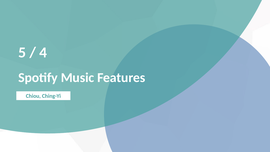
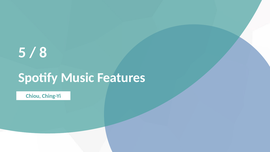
4: 4 -> 8 (43, 52)
